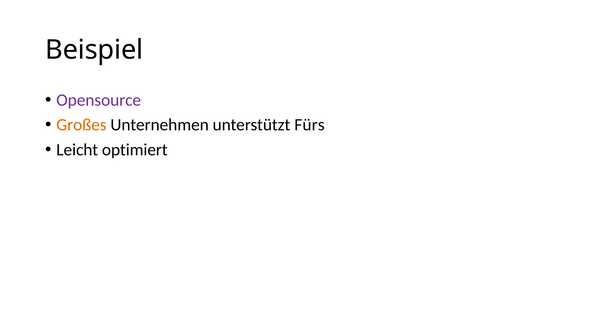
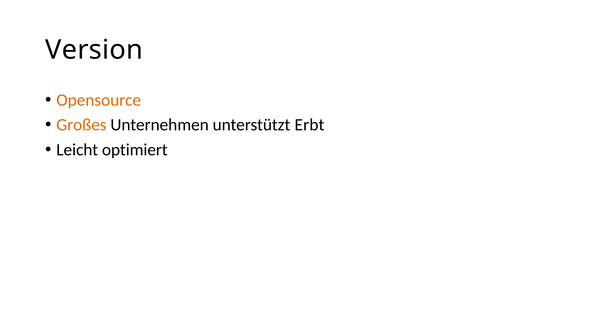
Beispiel: Beispiel -> Version (94, 50)
Opensource colour: purple -> orange (99, 100)
Fürs: Fürs -> Erbt (309, 125)
